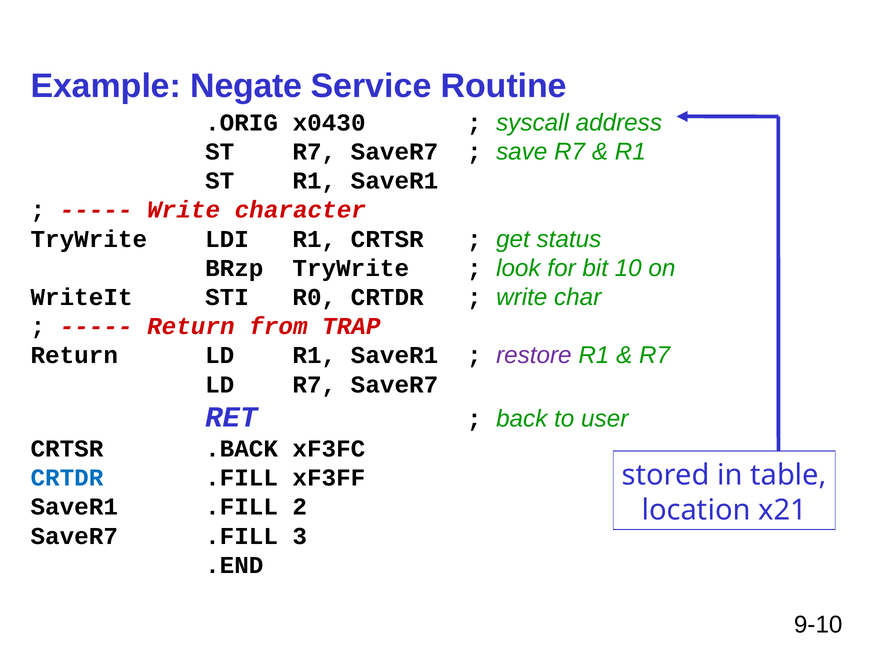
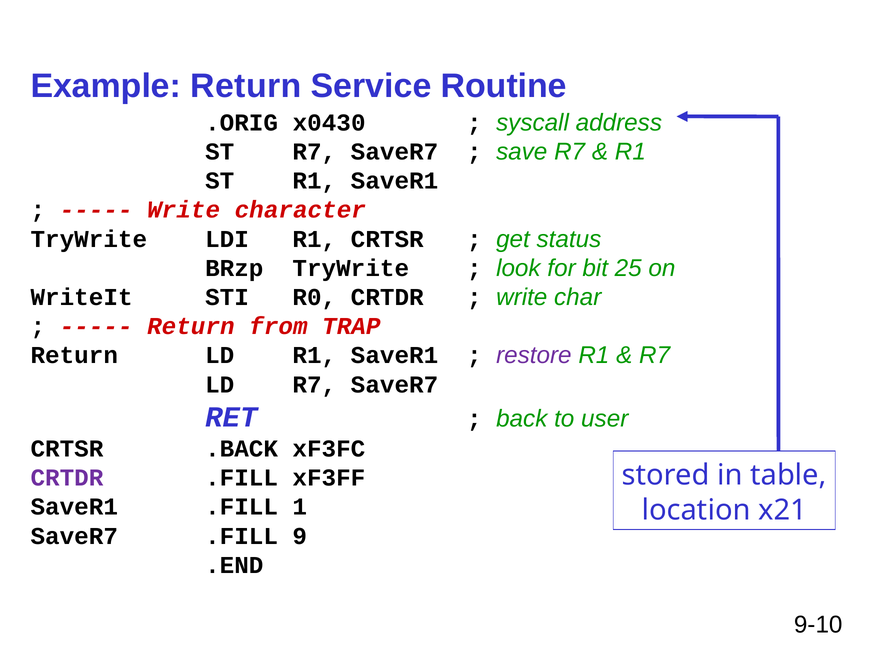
Example Negate: Negate -> Return (246, 86)
10: 10 -> 25 (628, 268)
CRTDR colour: blue -> purple (67, 478)
2: 2 -> 1 (300, 507)
3: 3 -> 9 (300, 536)
